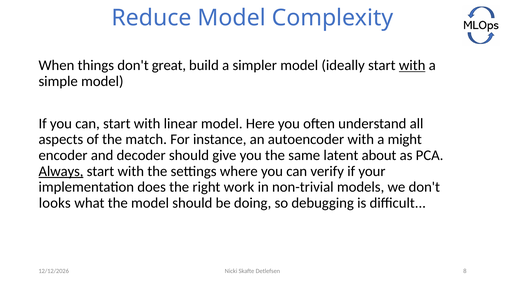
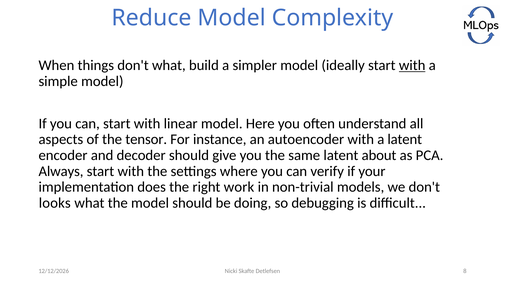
don't great: great -> what (169, 65)
match: match -> tensor (146, 139)
a might: might -> latent (405, 139)
Always underline: present -> none (61, 171)
